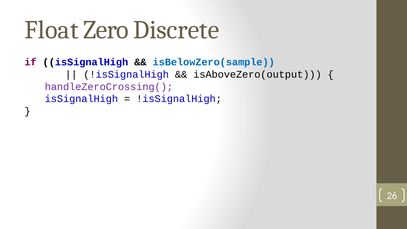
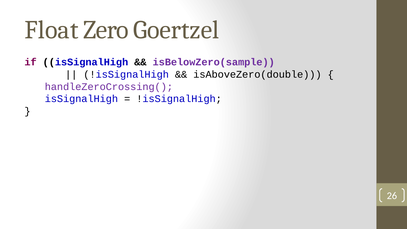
Discrete: Discrete -> Goertzel (176, 30)
isBelowZero(sample colour: blue -> purple (214, 62)
isAboveZero(output: isAboveZero(output -> isAboveZero(double (257, 74)
